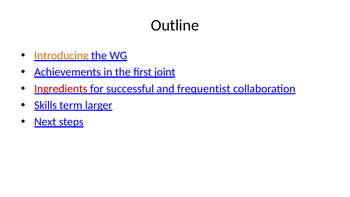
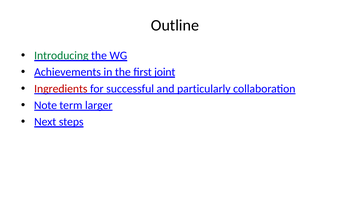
Introducing colour: orange -> green (61, 56)
frequentist: frequentist -> particularly (204, 89)
Skills: Skills -> Note (46, 105)
